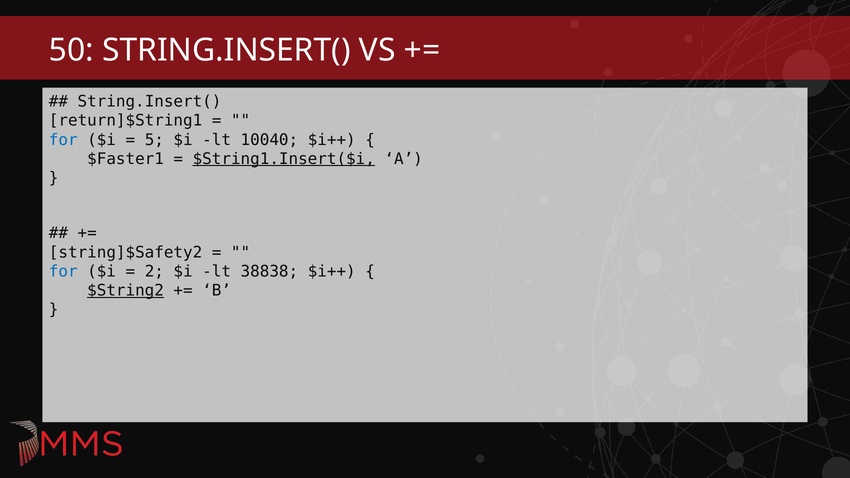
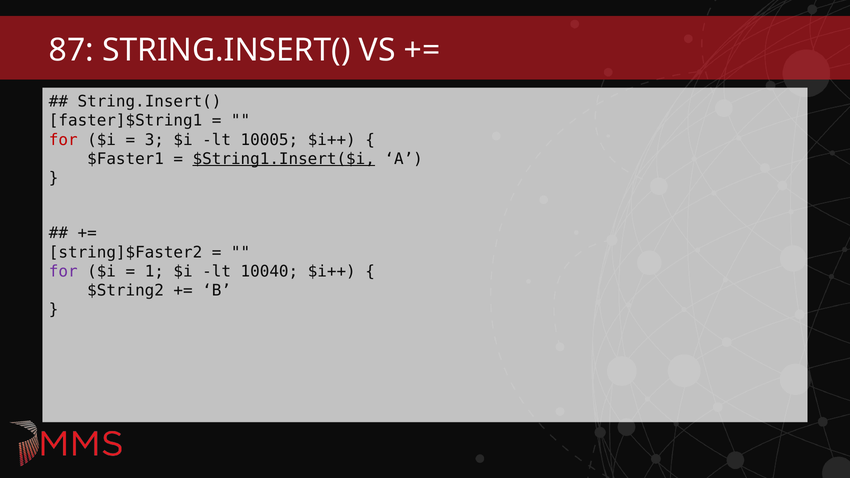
50: 50 -> 87 (71, 50)
return]$String1: return]$String1 -> faster]$String1 (126, 121)
for colour: blue -> red (63, 140)
5: 5 -> 3 (154, 140)
10040: 10040 -> 10005 (269, 140)
string]$Safety2: string]$Safety2 -> string]$Faster2 (126, 252)
for colour: blue -> purple (63, 272)
2: 2 -> 1 (154, 272)
38838: 38838 -> 10040 (269, 272)
$String2 underline: present -> none (126, 291)
